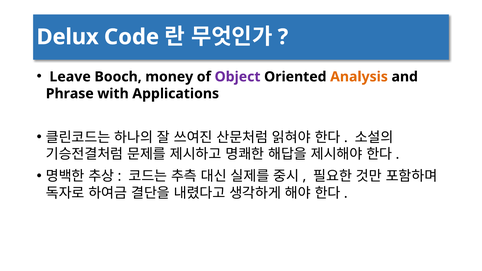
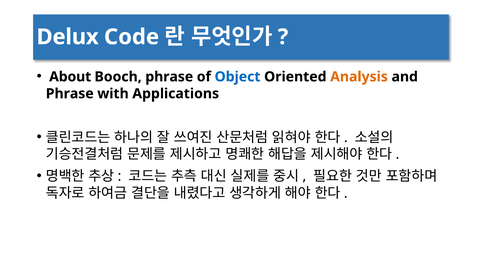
Leave: Leave -> About (70, 77)
Booch money: money -> phrase (169, 77)
Object colour: purple -> blue (238, 77)
